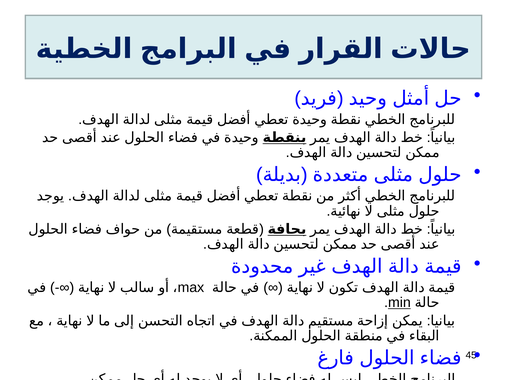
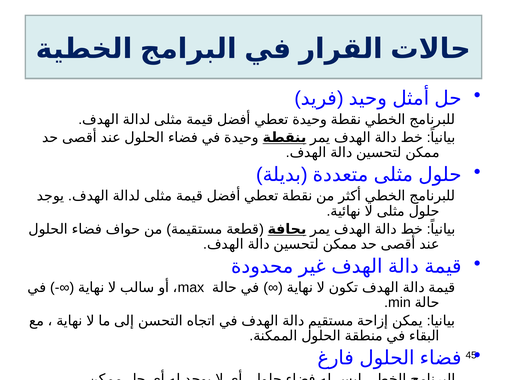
min underline: present -> none (399, 303)
